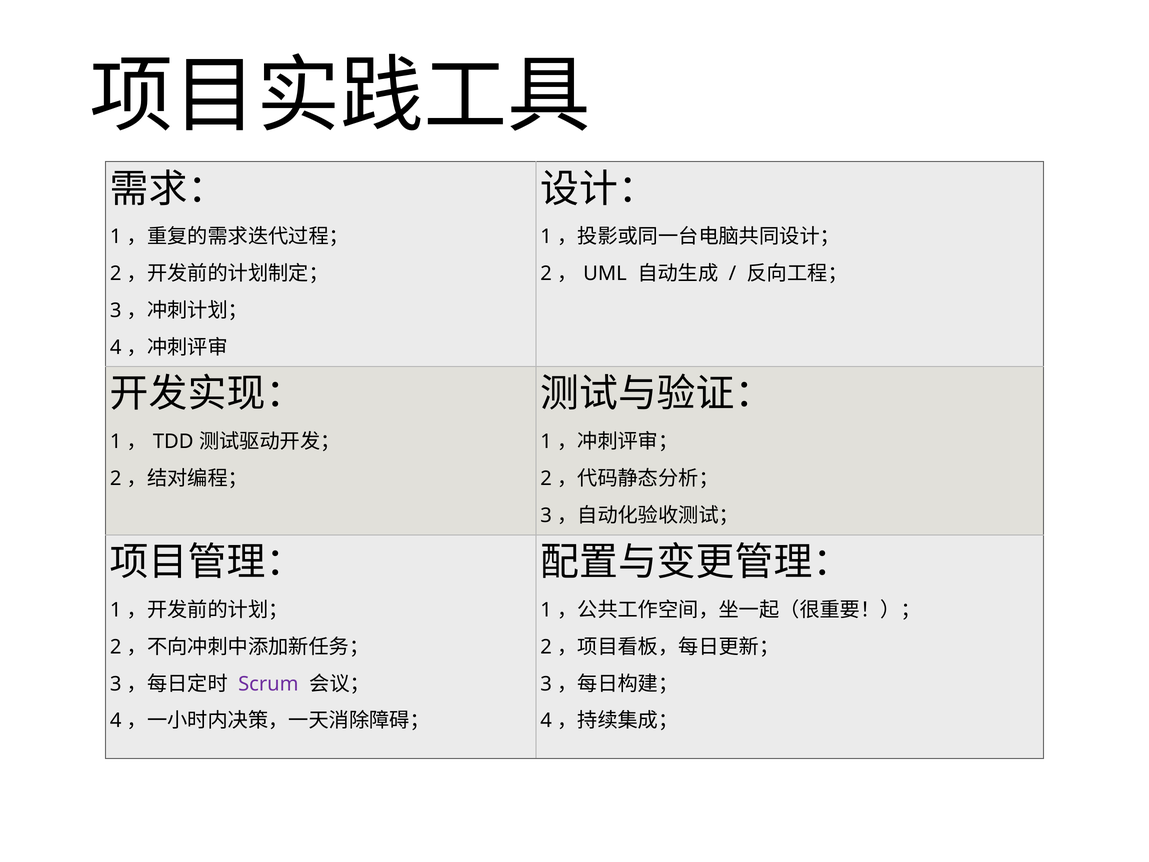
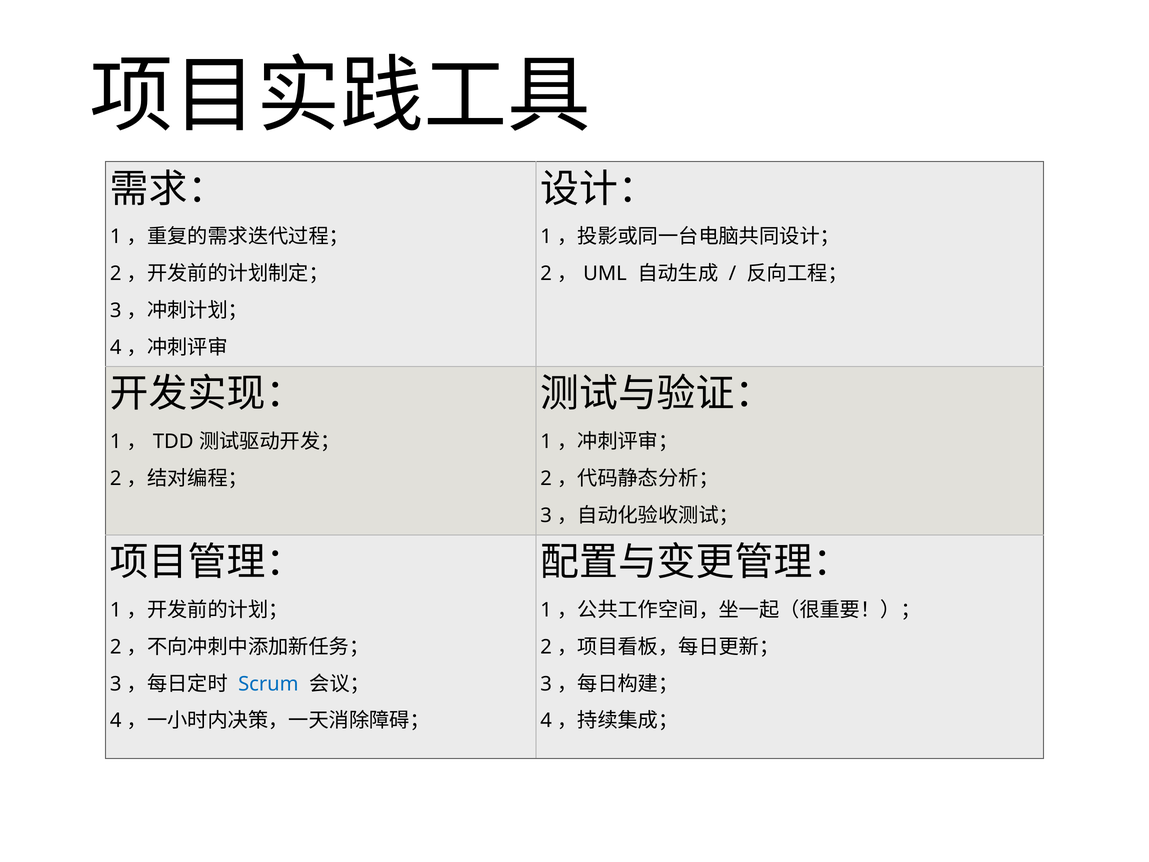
Scrum colour: purple -> blue (268, 684)
